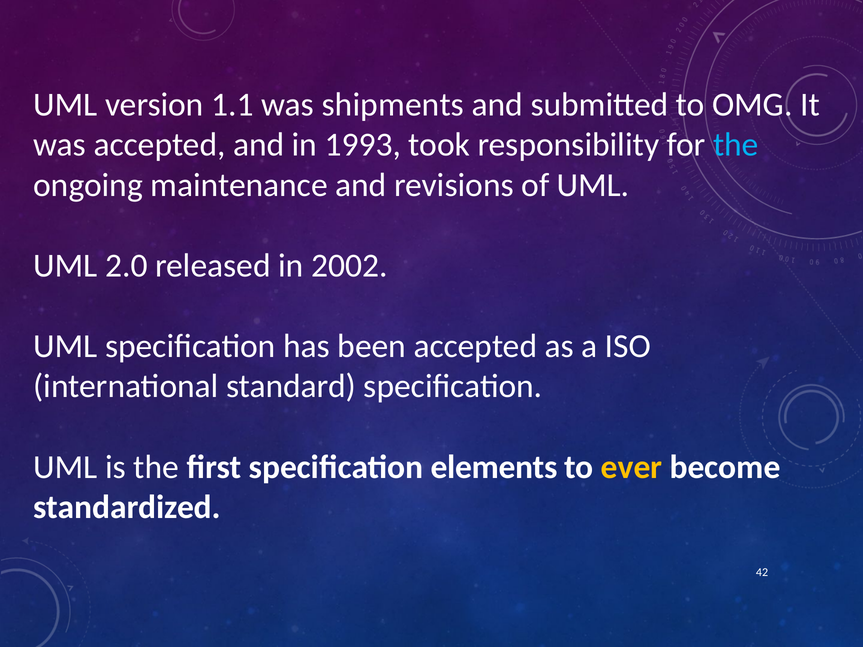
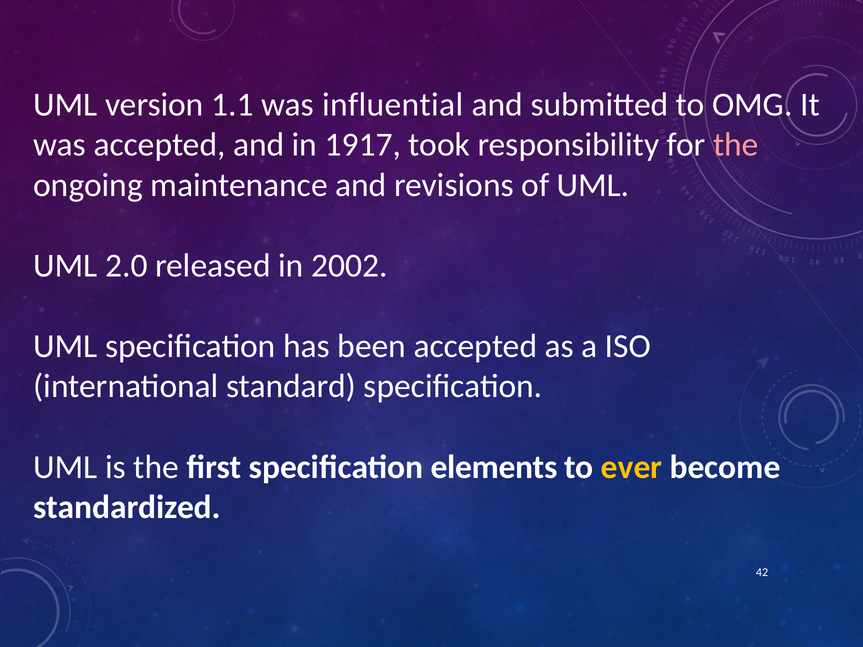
shipments: shipments -> influential (393, 104)
1993: 1993 -> 1917 (363, 145)
the colour: light blue -> pink (736, 145)
